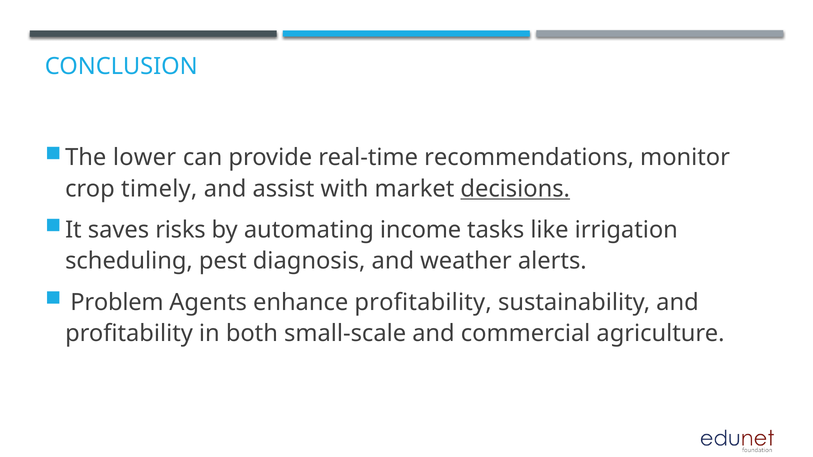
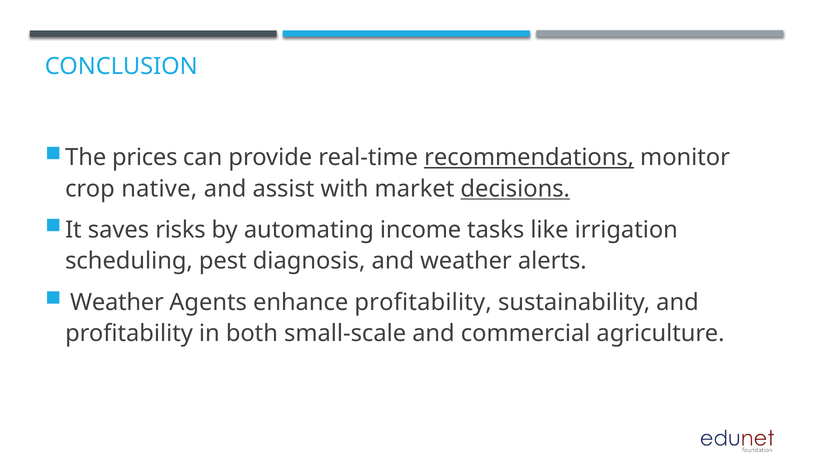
lower: lower -> prices (145, 158)
recommendations underline: none -> present (529, 158)
timely: timely -> native (159, 189)
Problem: Problem -> Weather (117, 302)
